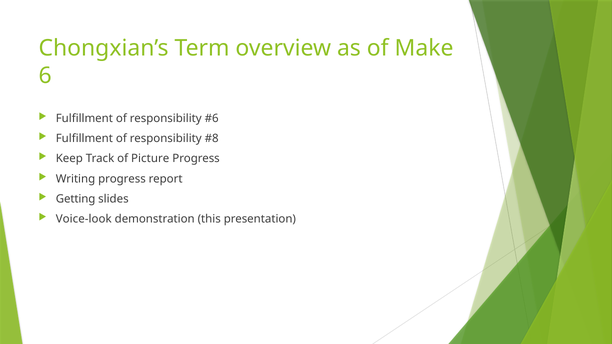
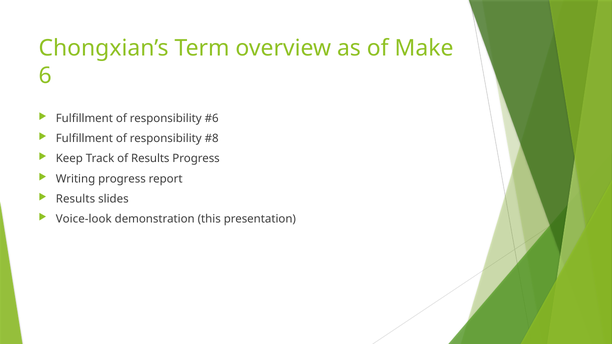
of Picture: Picture -> Results (150, 159)
Getting: Getting -> Results (75, 199)
